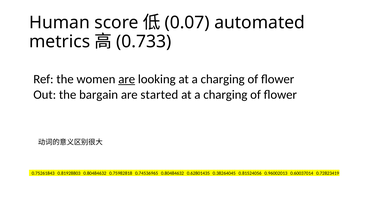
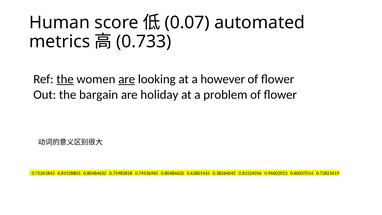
the underline: none -> present (65, 79)
looking at a charging: charging -> however (223, 79)
started: started -> holiday (159, 94)
charging: charging -> problem (225, 94)
